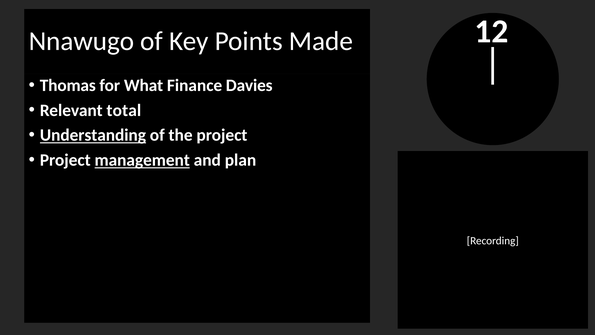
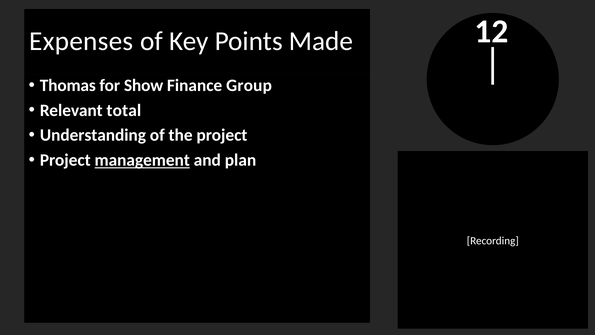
Nnawugo: Nnawugo -> Expenses (81, 41)
What: What -> Show (144, 85)
Davies: Davies -> Group (249, 85)
Understanding underline: present -> none (93, 135)
